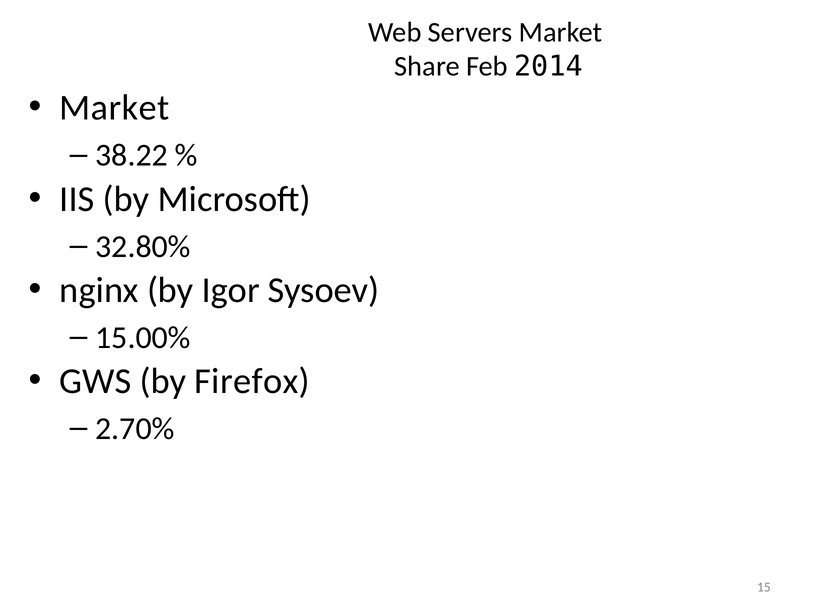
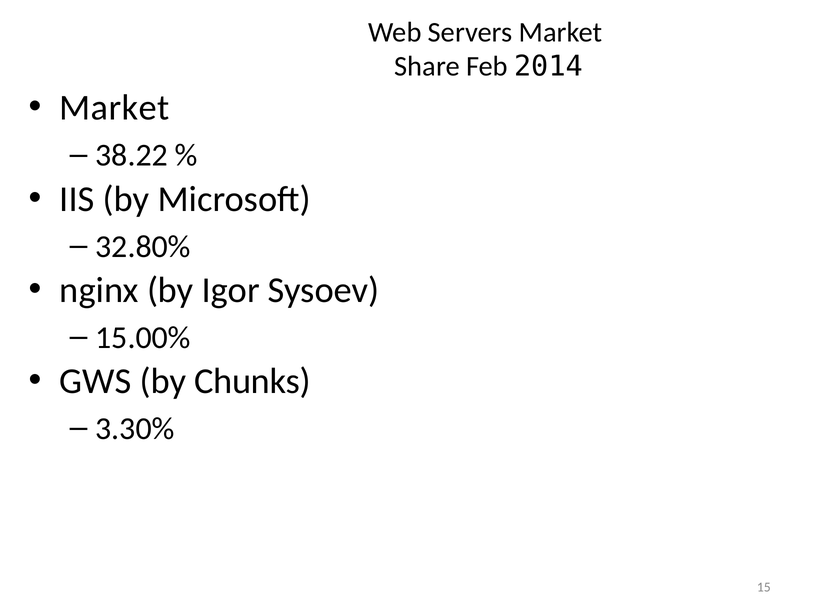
Firefox: Firefox -> Chunks (253, 381)
2.70%: 2.70% -> 3.30% (135, 429)
